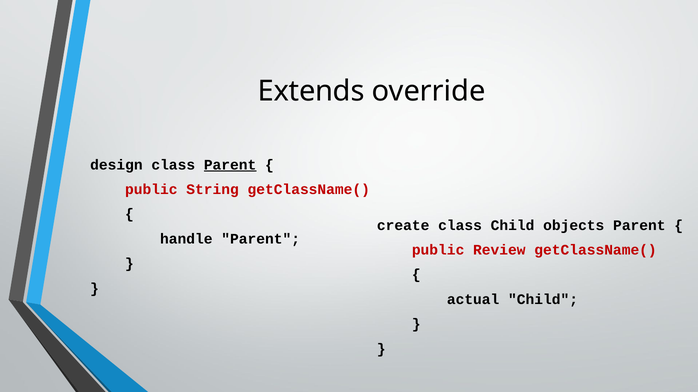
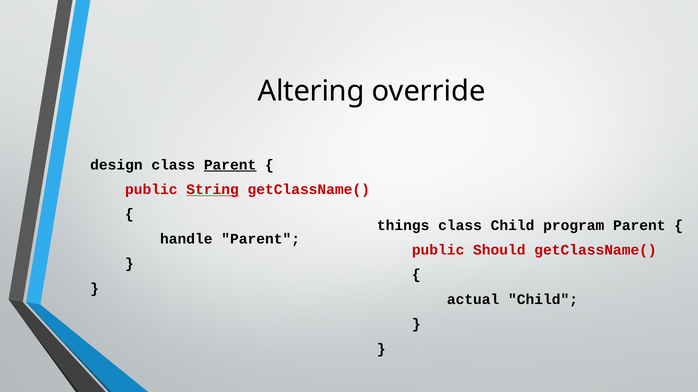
Extends: Extends -> Altering (311, 91)
String underline: none -> present (213, 190)
create: create -> things (403, 226)
objects: objects -> program (574, 226)
Review: Review -> Should (499, 250)
